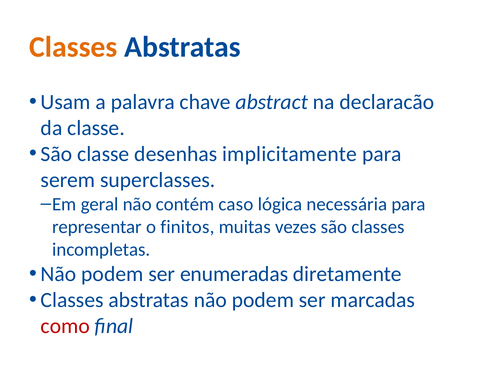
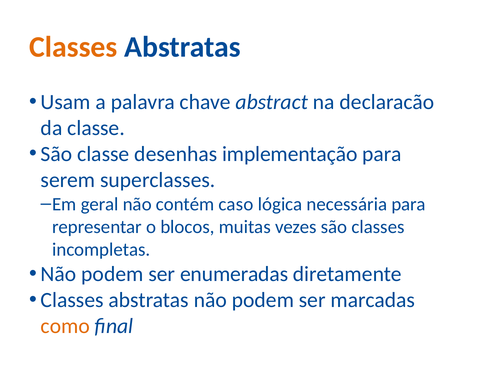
implicitamente: implicitamente -> implementação (290, 154)
finitos: finitos -> blocos (188, 227)
como colour: red -> orange (65, 326)
